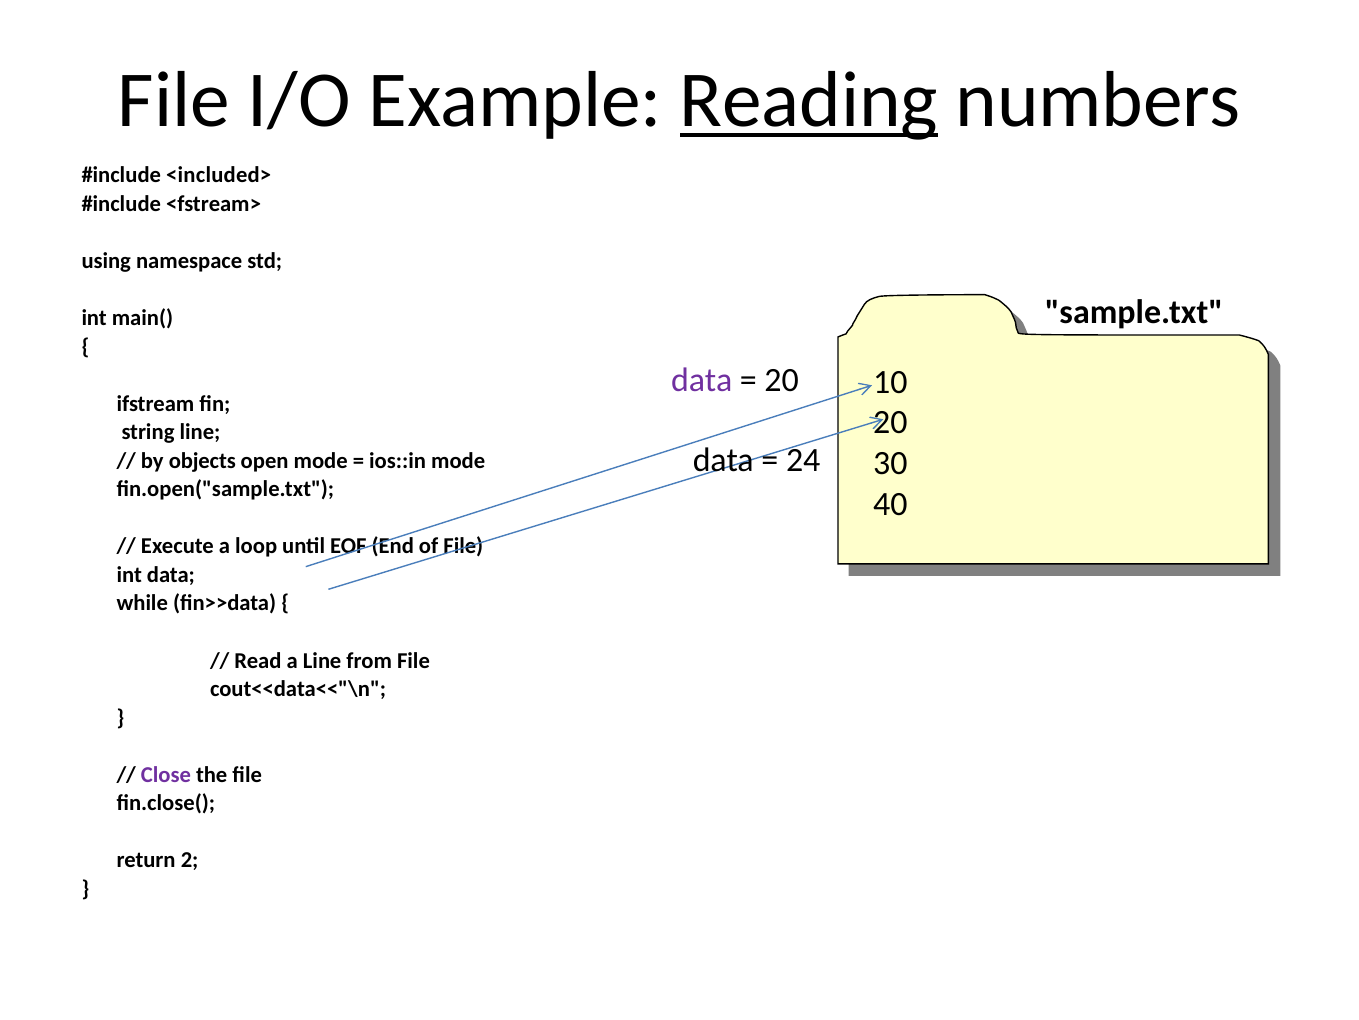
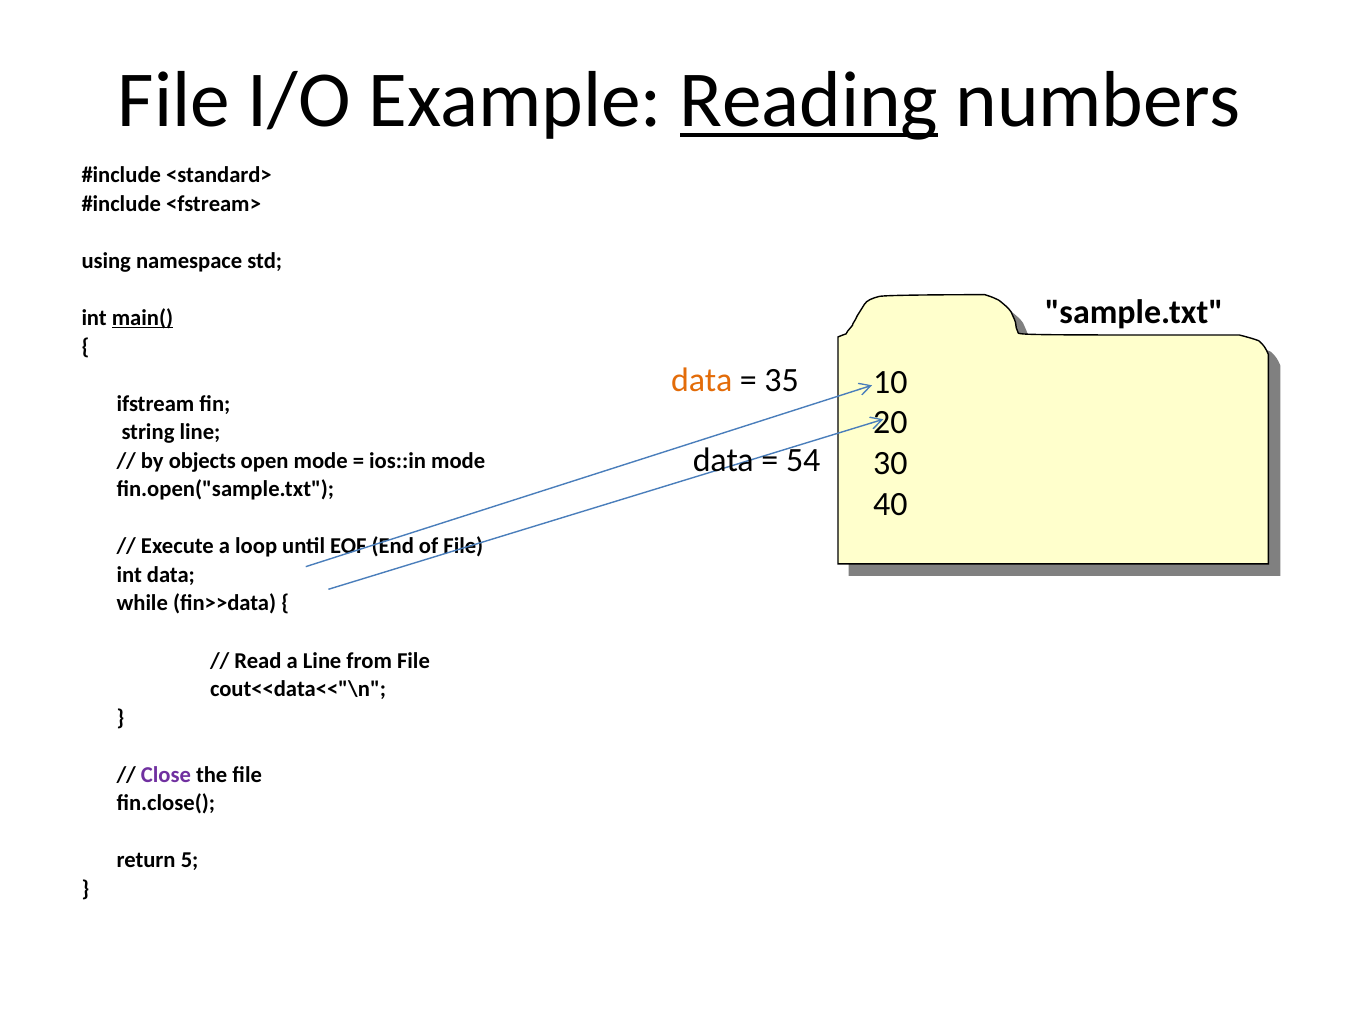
<included>: <included> -> <standard> (219, 175)
main( underline: none -> present (142, 318)
data colour: purple -> orange (702, 380)
20: 20 -> 35 (782, 380)
24: 24 -> 54 (803, 460)
2: 2 -> 5 (190, 860)
